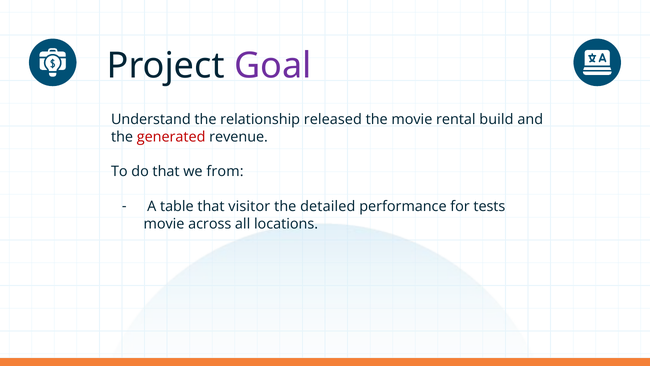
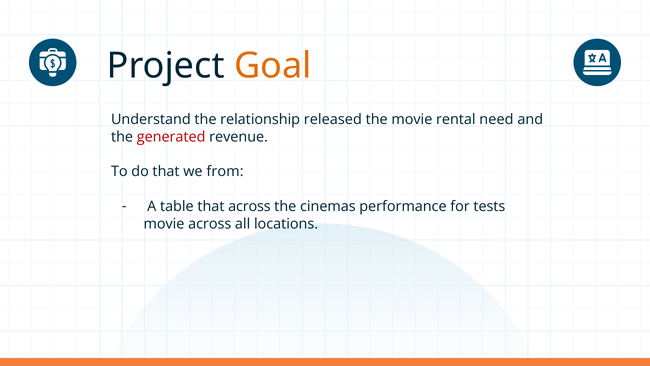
Goal colour: purple -> orange (273, 66)
build: build -> need (496, 120)
that visitor: visitor -> across (249, 206)
detailed: detailed -> cinemas (328, 206)
